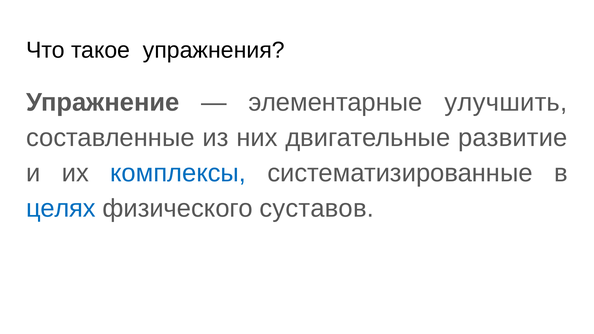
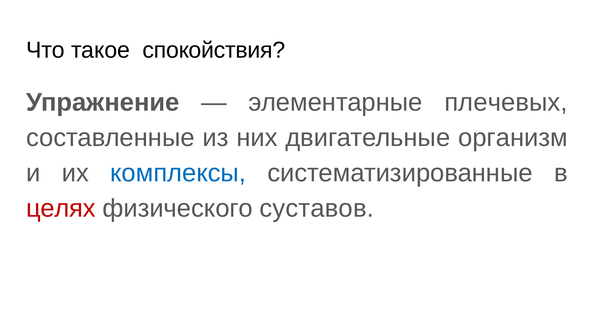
упражнения: упражнения -> спокойствия (214, 50)
улучшить: улучшить -> плечевых (506, 103)
развитие: развитие -> организм (513, 138)
целях colour: blue -> red (61, 208)
